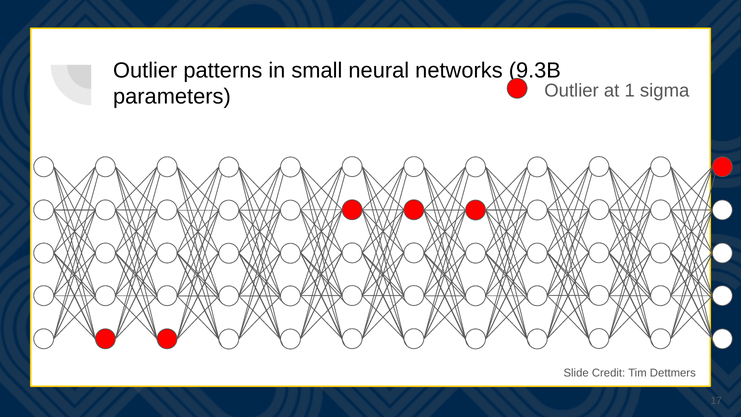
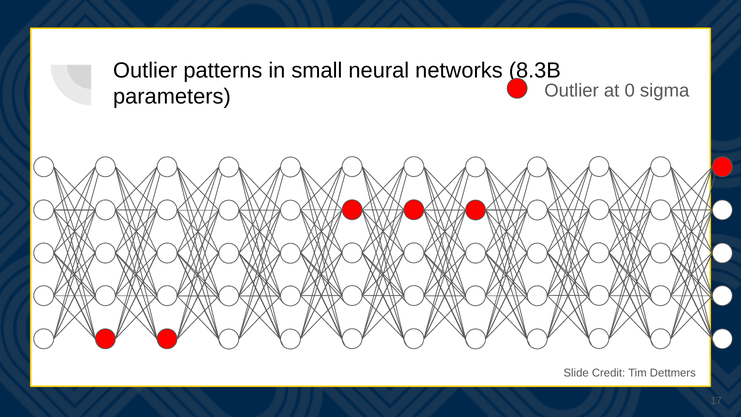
9.3B: 9.3B -> 8.3B (535, 71)
1: 1 -> 0 (630, 91)
